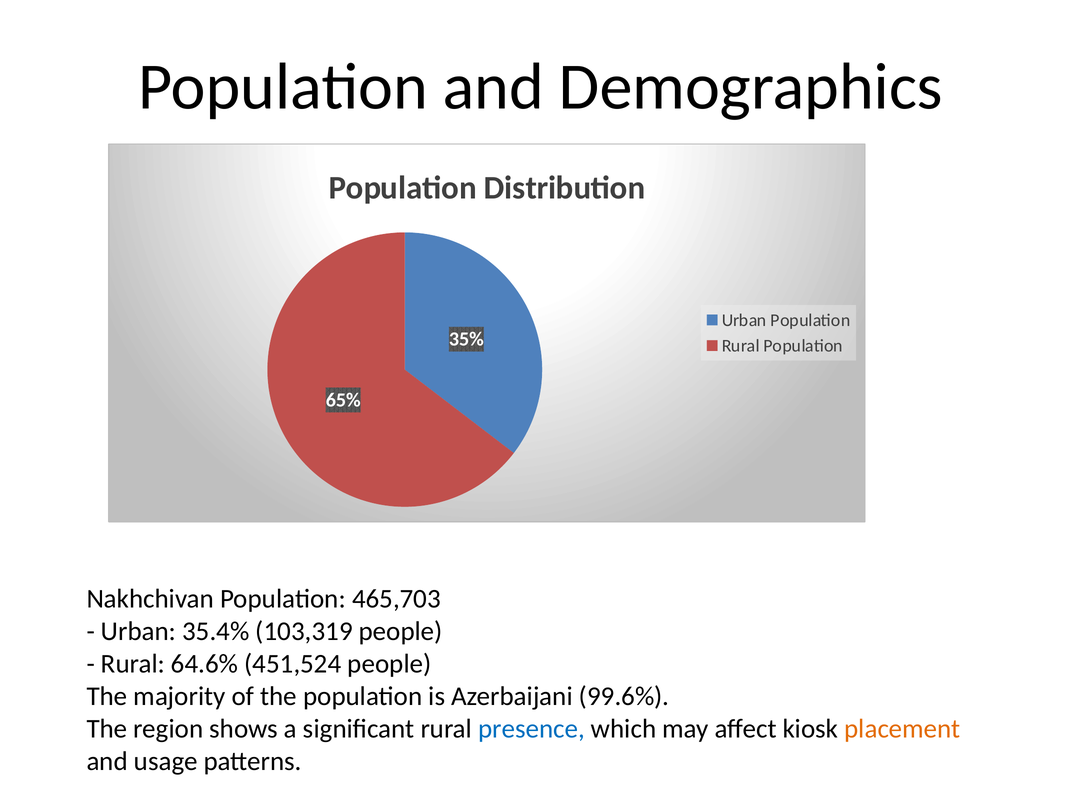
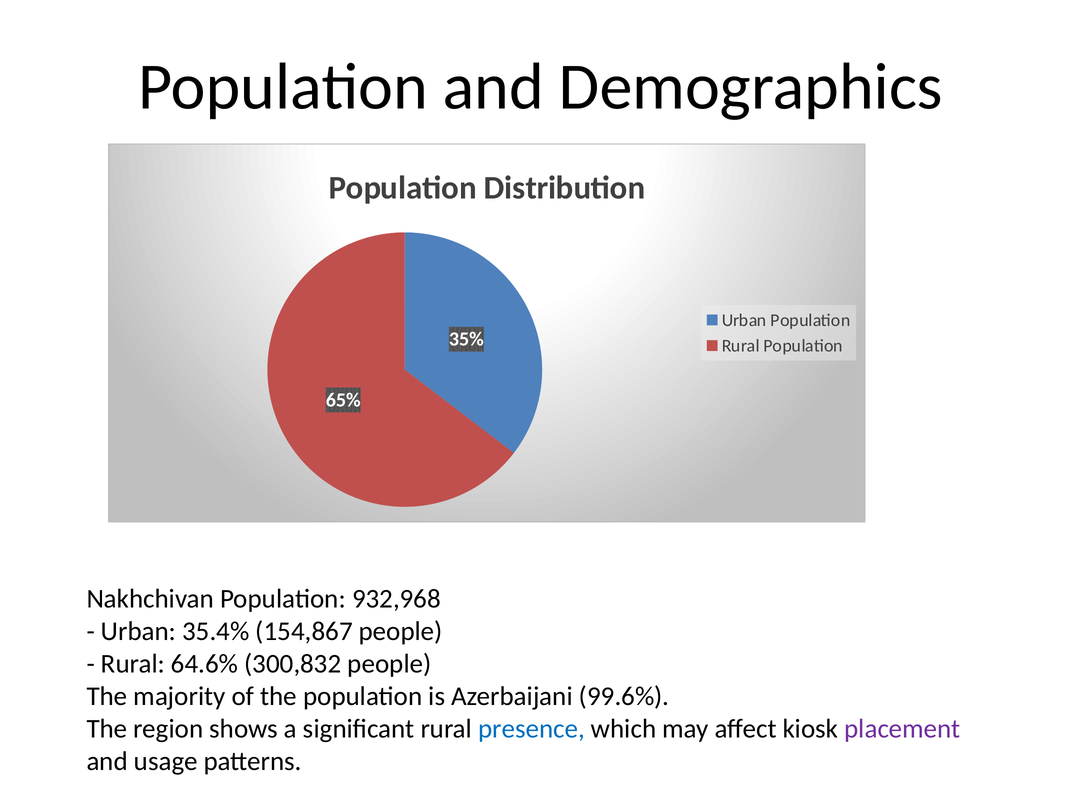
465,703: 465,703 -> 932,968 (396, 599)
103,319: 103,319 -> 154,867 (304, 631)
451,524: 451,524 -> 300,832 (293, 663)
placement colour: orange -> purple (902, 728)
